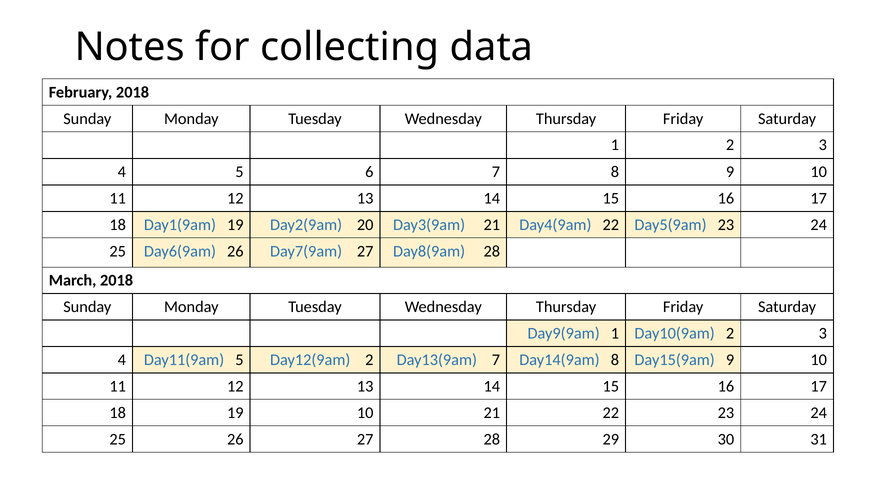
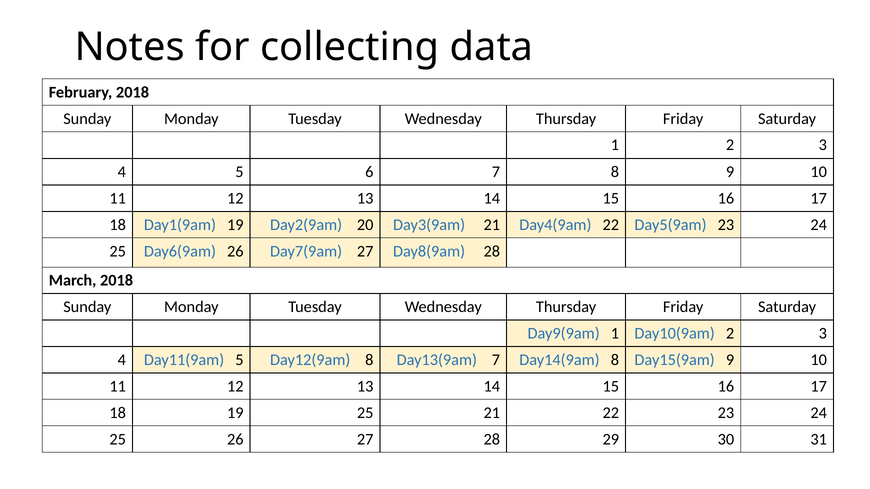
Day12(9am 2: 2 -> 8 (369, 360)
19 10: 10 -> 25 (365, 413)
